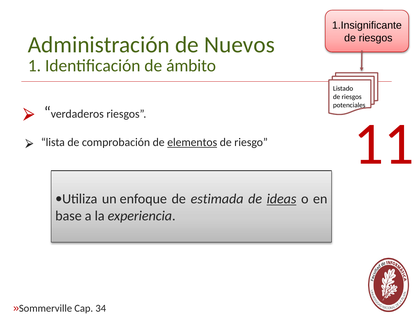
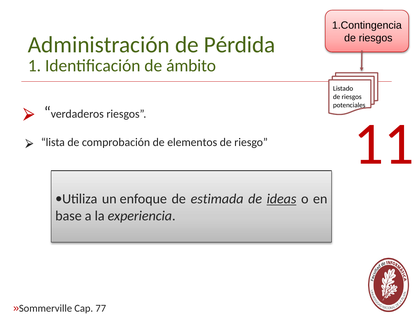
1.Insignificante: 1.Insignificante -> 1.Contingencia (367, 25)
Nuevos: Nuevos -> Pérdida (240, 45)
elementos underline: present -> none (192, 142)
34: 34 -> 77 (101, 308)
